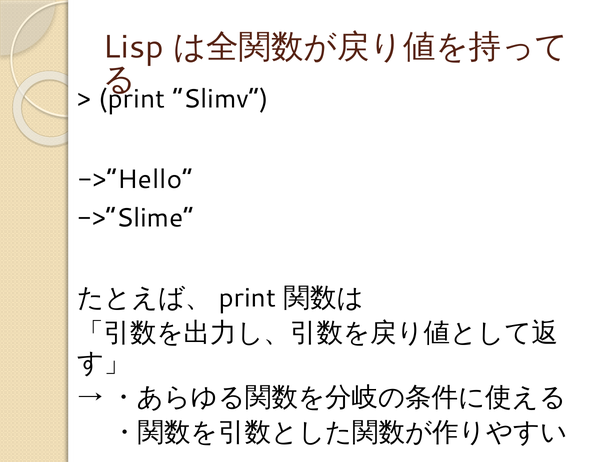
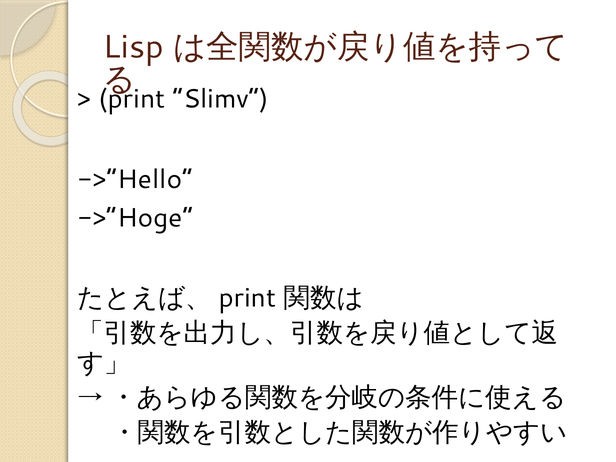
->“Slime: ->“Slime -> ->“Hoge (135, 218)
